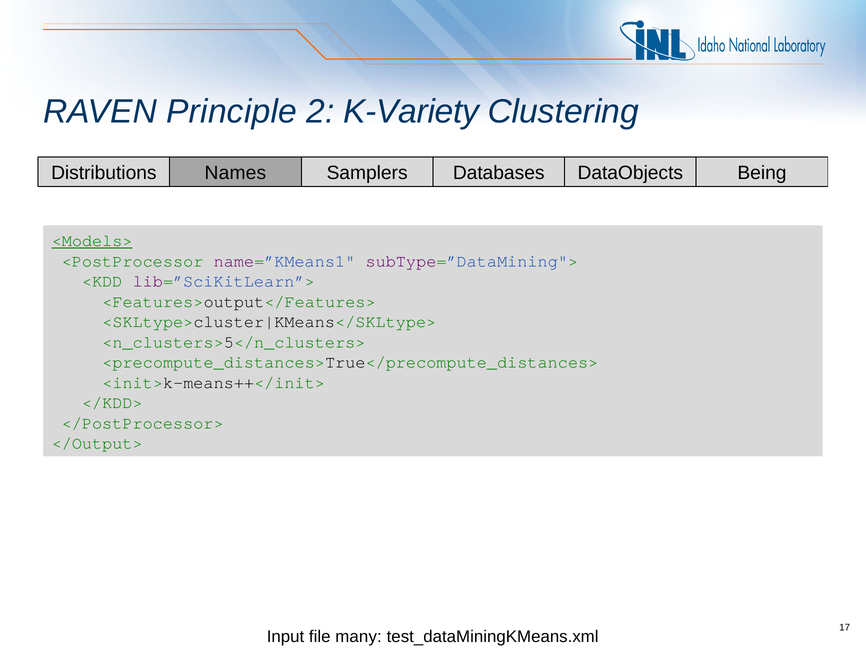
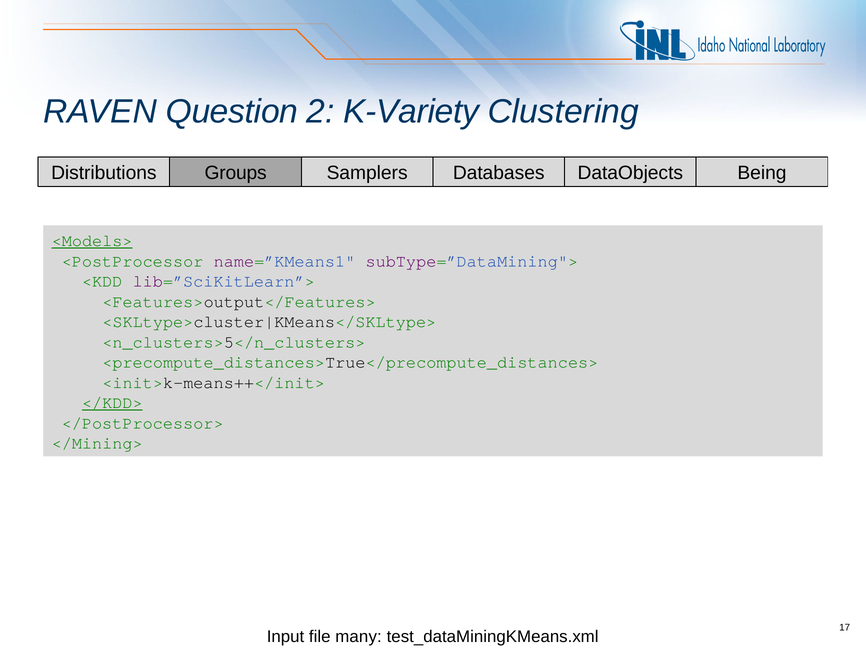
Principle: Principle -> Question (232, 112)
Names: Names -> Groups (236, 173)
</KDD> underline: none -> present (112, 402)
</Output>: </Output> -> </Mining> (97, 443)
